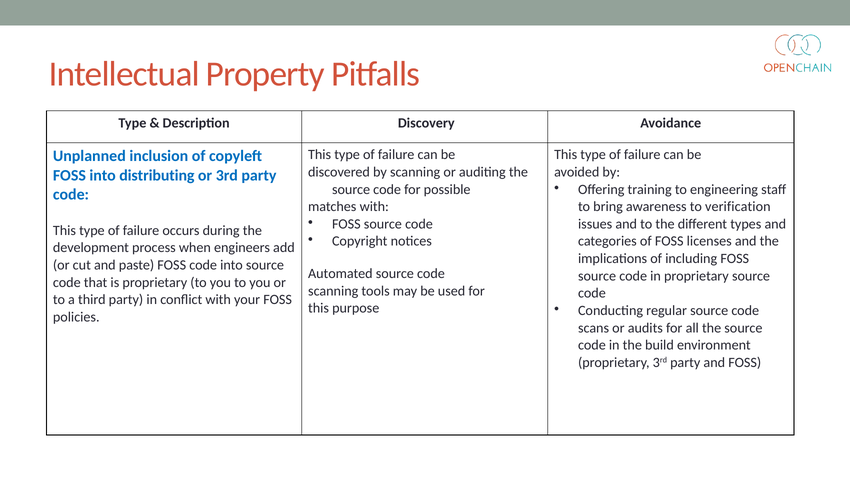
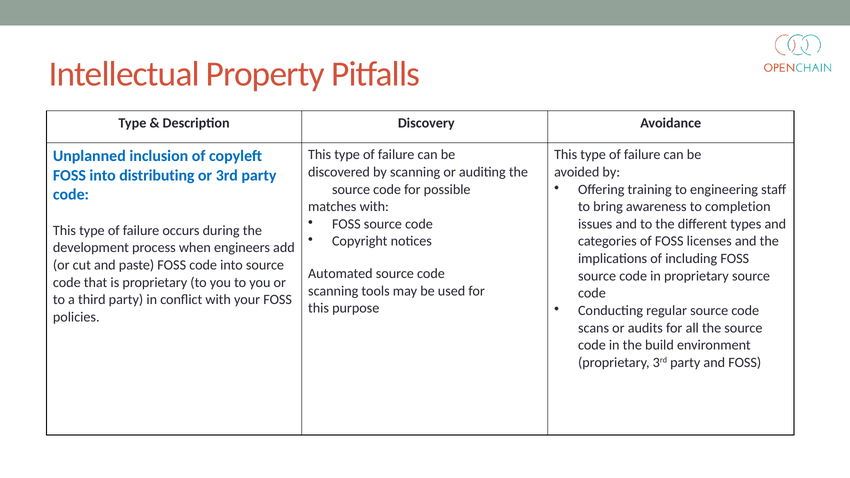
verification: verification -> completion (738, 207)
